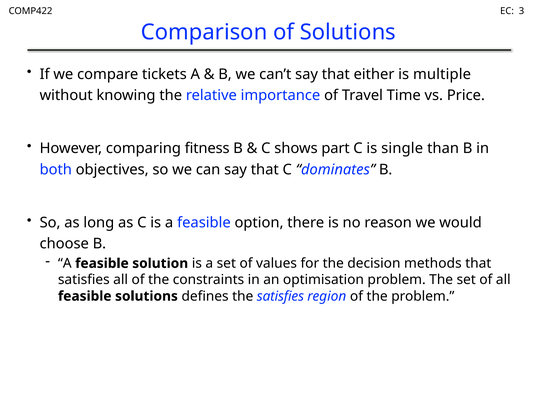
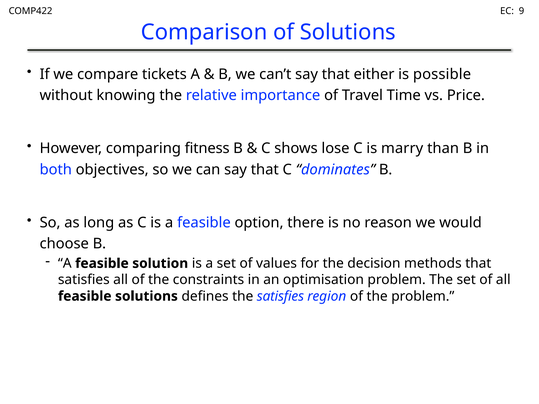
3: 3 -> 9 (522, 11)
multiple: multiple -> possible (442, 74)
part: part -> lose (335, 148)
single: single -> marry (402, 148)
